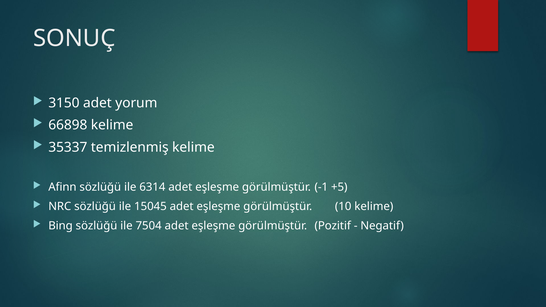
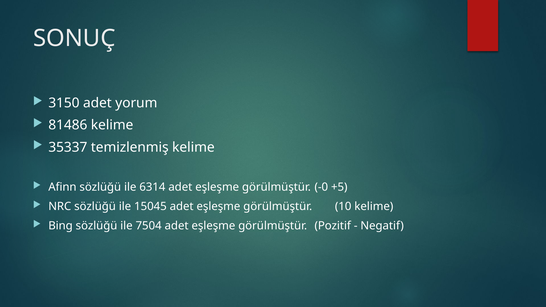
66898: 66898 -> 81486 (68, 125)
-1: -1 -> -0 (321, 187)
